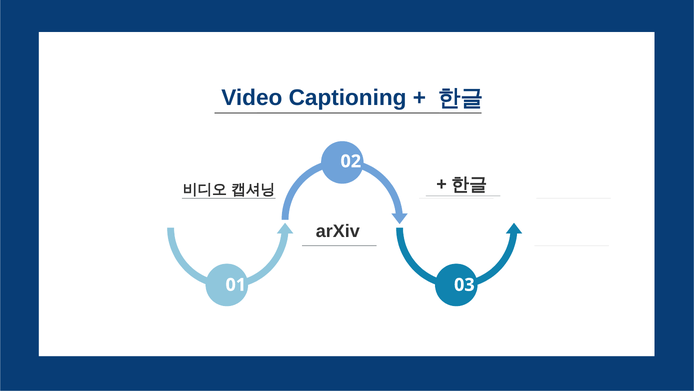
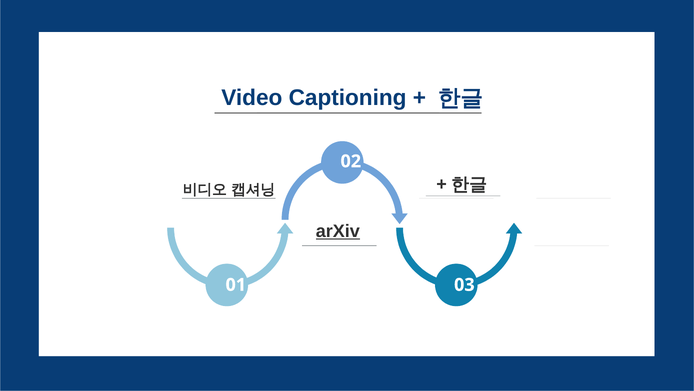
arXiv underline: none -> present (338, 231)
